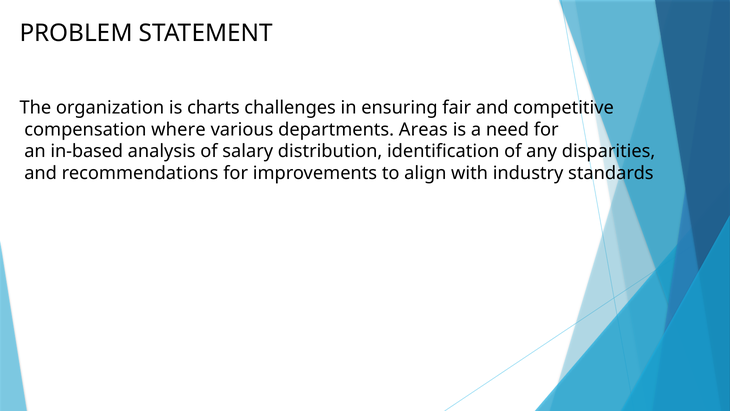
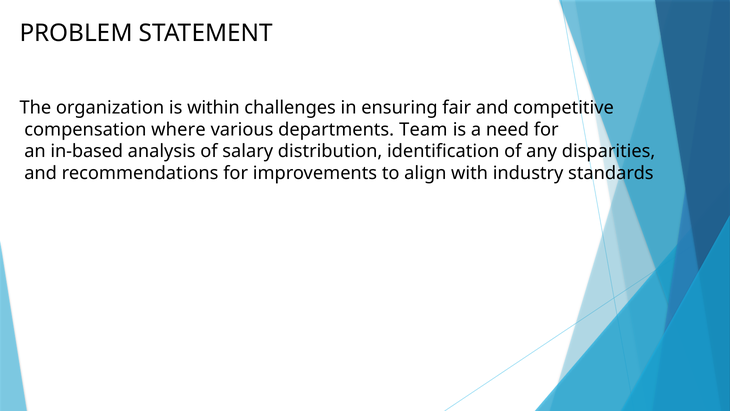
charts: charts -> within (213, 108)
Areas: Areas -> Team (423, 129)
